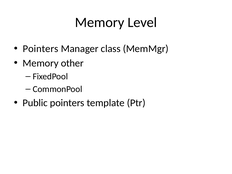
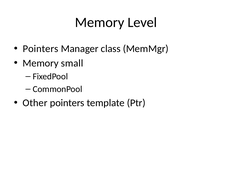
other: other -> small (72, 63)
Public: Public -> Other (35, 103)
